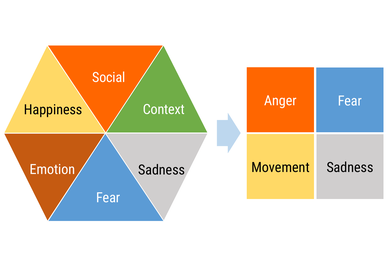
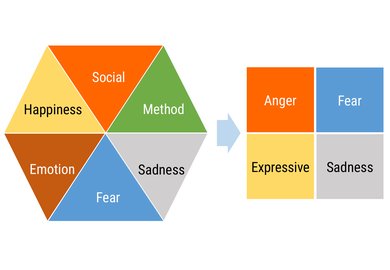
Context: Context -> Method (164, 109)
Movement: Movement -> Expressive (281, 167)
